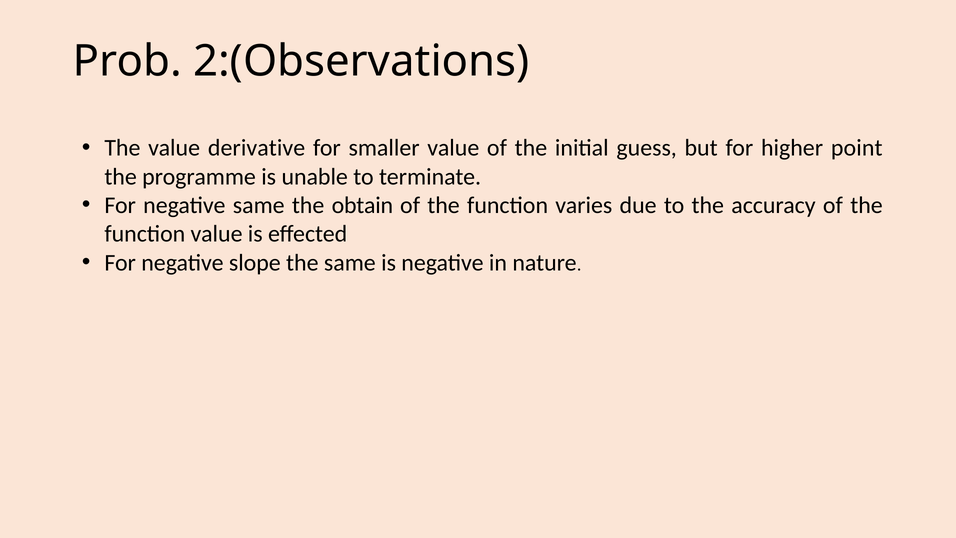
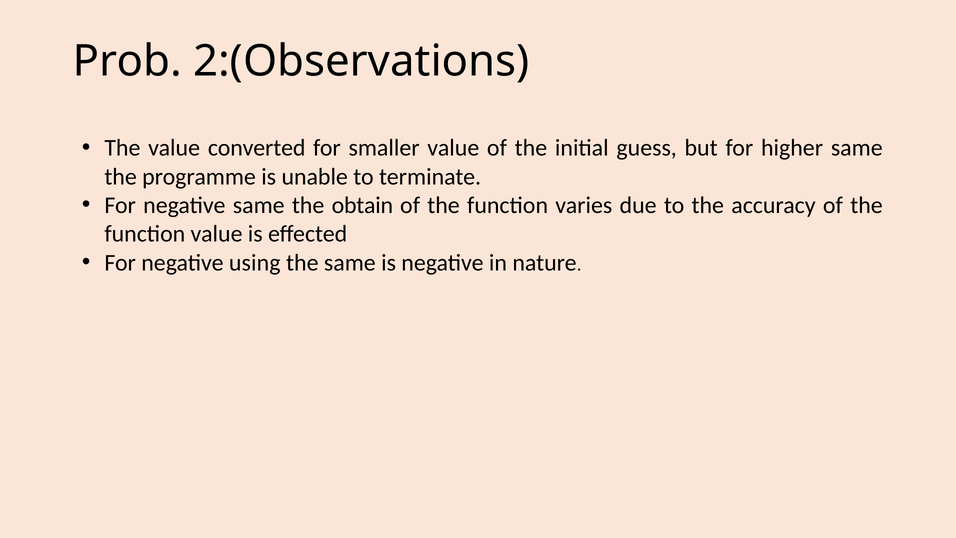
derivative: derivative -> converted (257, 148)
higher point: point -> same (857, 148)
slope: slope -> using (255, 263)
